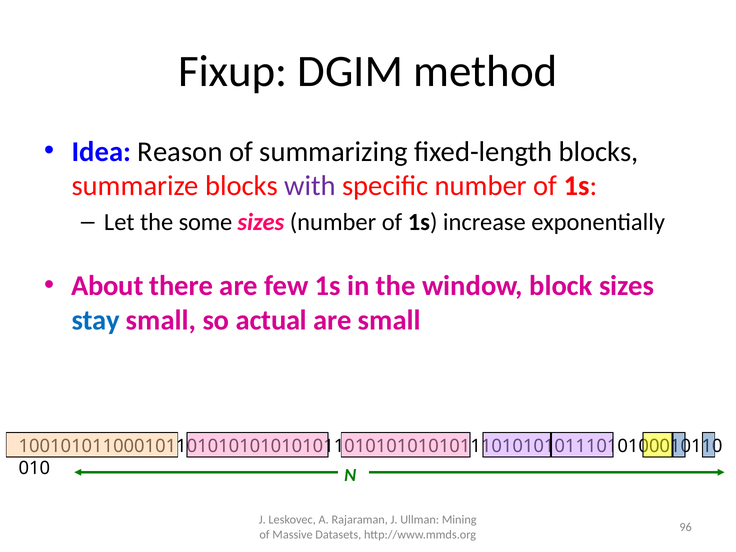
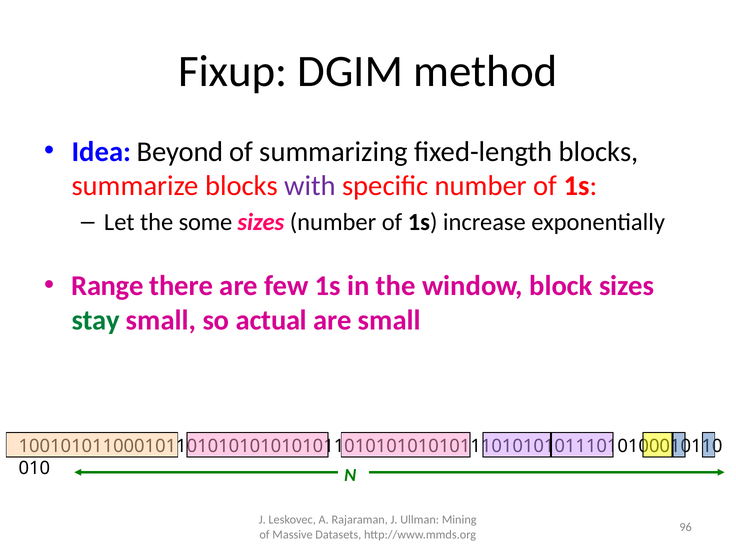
Reason: Reason -> Beyond (180, 152)
About: About -> Range (107, 286)
stay colour: blue -> green (96, 320)
